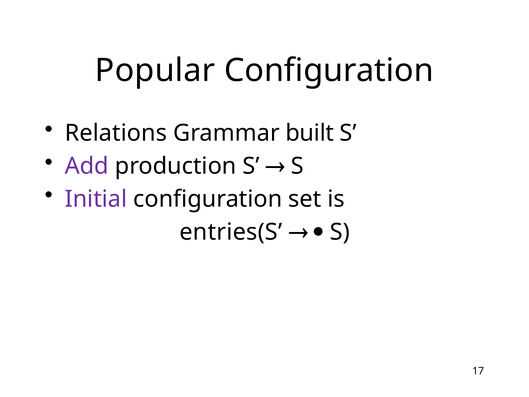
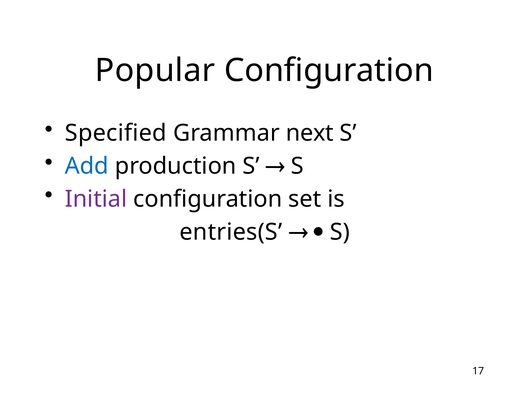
Relations: Relations -> Specified (116, 133)
built: built -> next (310, 133)
Add colour: purple -> blue (87, 166)
